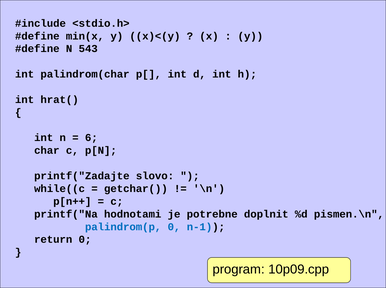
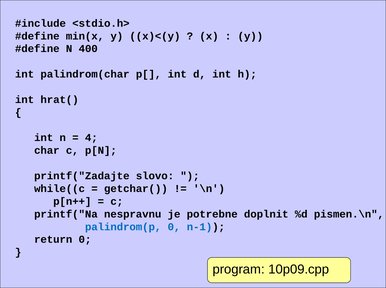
543: 543 -> 400 (88, 49)
6: 6 -> 4 (91, 138)
hodnotami: hodnotami -> nespravnu (133, 215)
